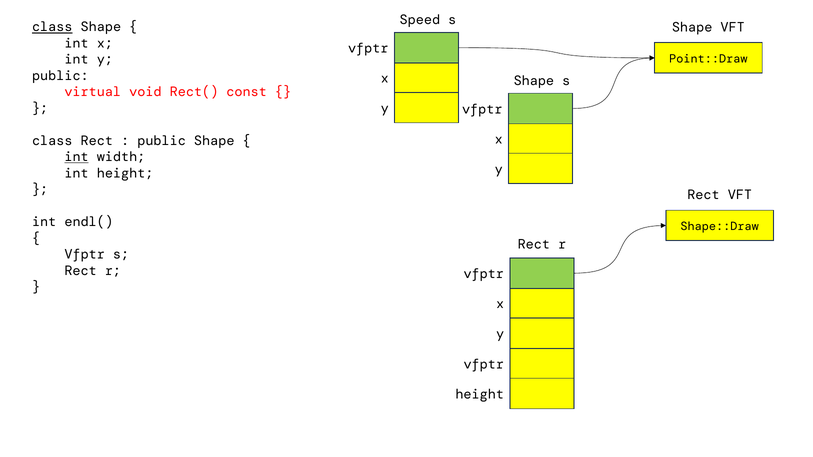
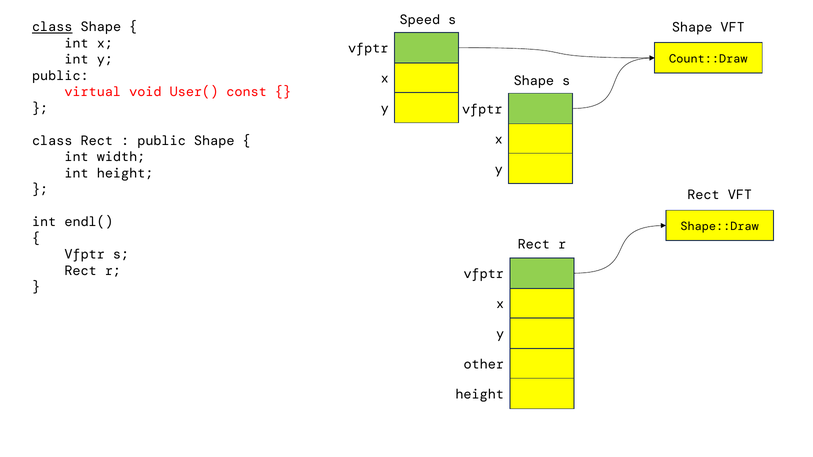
Point::Draw: Point::Draw -> Count::Draw (708, 59)
Rect(: Rect( -> User( (194, 92)
int underline: present -> none (77, 157)
vfptr: vfptr -> other (484, 365)
